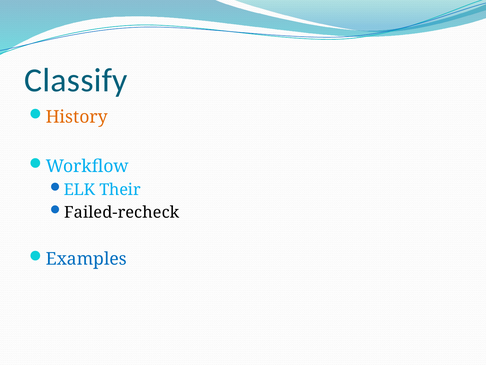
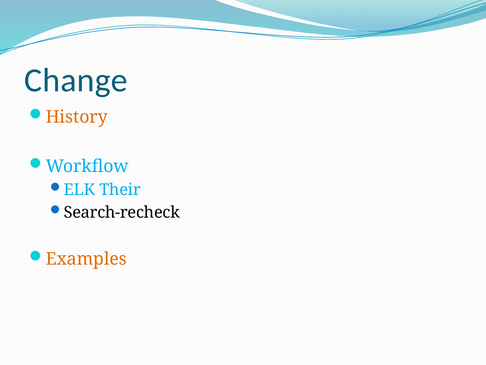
Classify: Classify -> Change (76, 80)
Failed-recheck: Failed-recheck -> Search-recheck (122, 212)
Examples colour: blue -> orange (86, 259)
